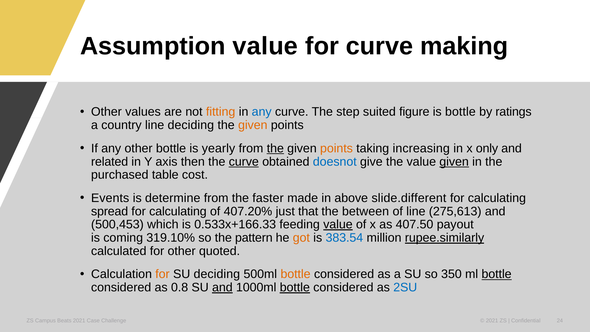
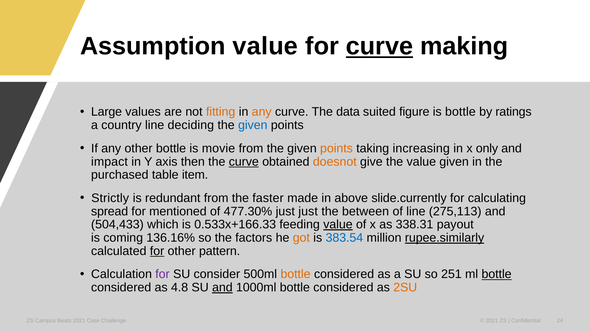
curve underline: none -> present (379, 46)
Other: Other -> Large (107, 112)
any colour: blue -> orange (262, 112)
step: step -> data (348, 112)
given colour: orange -> blue (253, 125)
yearly: yearly -> movie (218, 148)
the underline: present -> none (275, 148)
related: related -> impact (109, 162)
doesnot colour: blue -> orange (335, 162)
given underline: present -> none (454, 162)
cost: cost -> item (195, 175)
Events: Events -> Strictly (110, 198)
determine: determine -> redundant (173, 198)
slide.different: slide.different -> slide.currently (409, 198)
calculating: calculating -> mentioned (178, 211)
407.20%: 407.20% -> 477.30% (248, 211)
just that: that -> just (308, 211)
275,613: 275,613 -> 275,113 (455, 211)
500,453: 500,453 -> 504,433 (117, 224)
407.50: 407.50 -> 338.31 (415, 224)
319.10%: 319.10% -> 136.16% (171, 238)
pattern: pattern -> factors (254, 238)
for underline: none -> present (157, 251)
quoted: quoted -> pattern (220, 251)
for colour: orange -> purple (163, 274)
SU deciding: deciding -> consider (217, 274)
350: 350 -> 251 (451, 274)
0.8: 0.8 -> 4.8 (180, 287)
bottle underline: present -> none (295, 287)
2SU colour: blue -> orange (405, 287)
